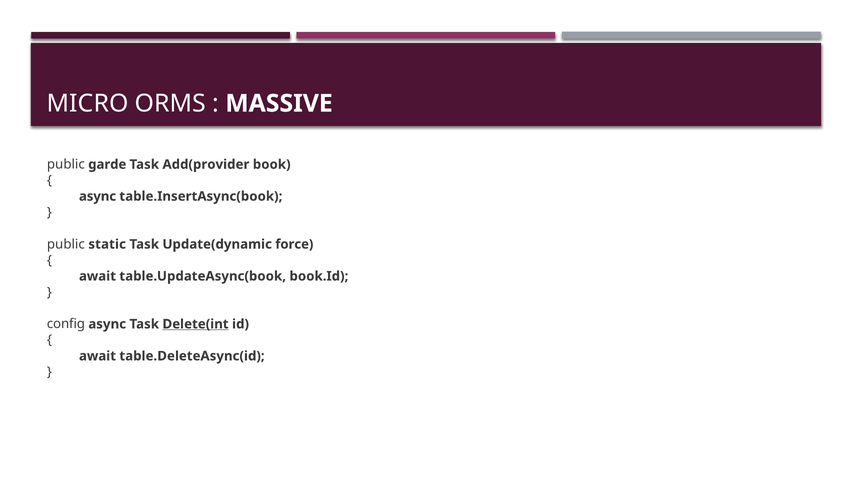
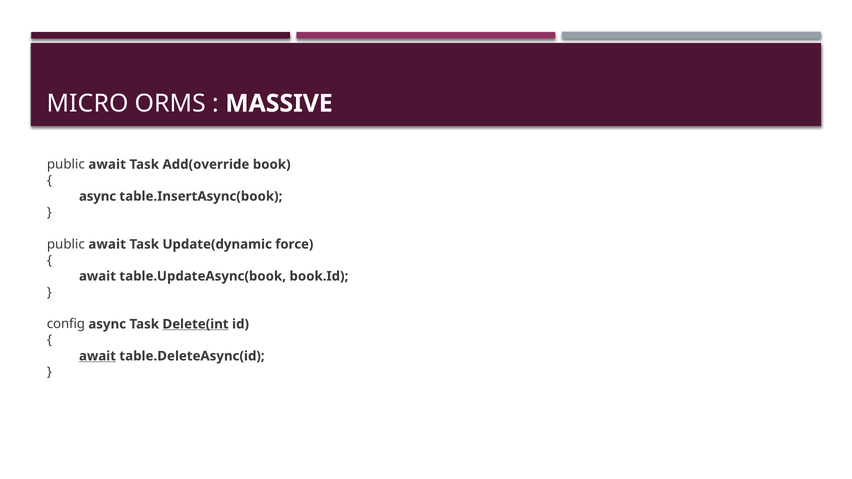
garde: garde -> await (107, 164)
Add(provider: Add(provider -> Add(override (206, 164)
static: static -> await (107, 244)
await underline: none -> present (97, 356)
